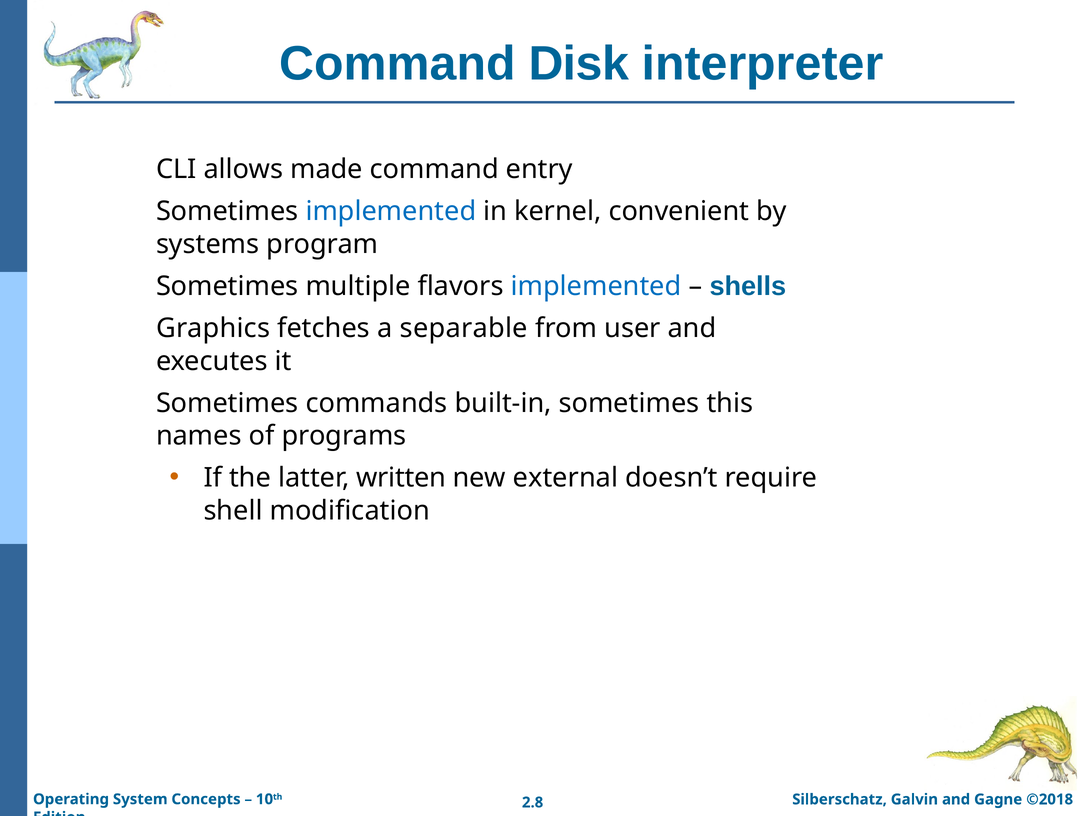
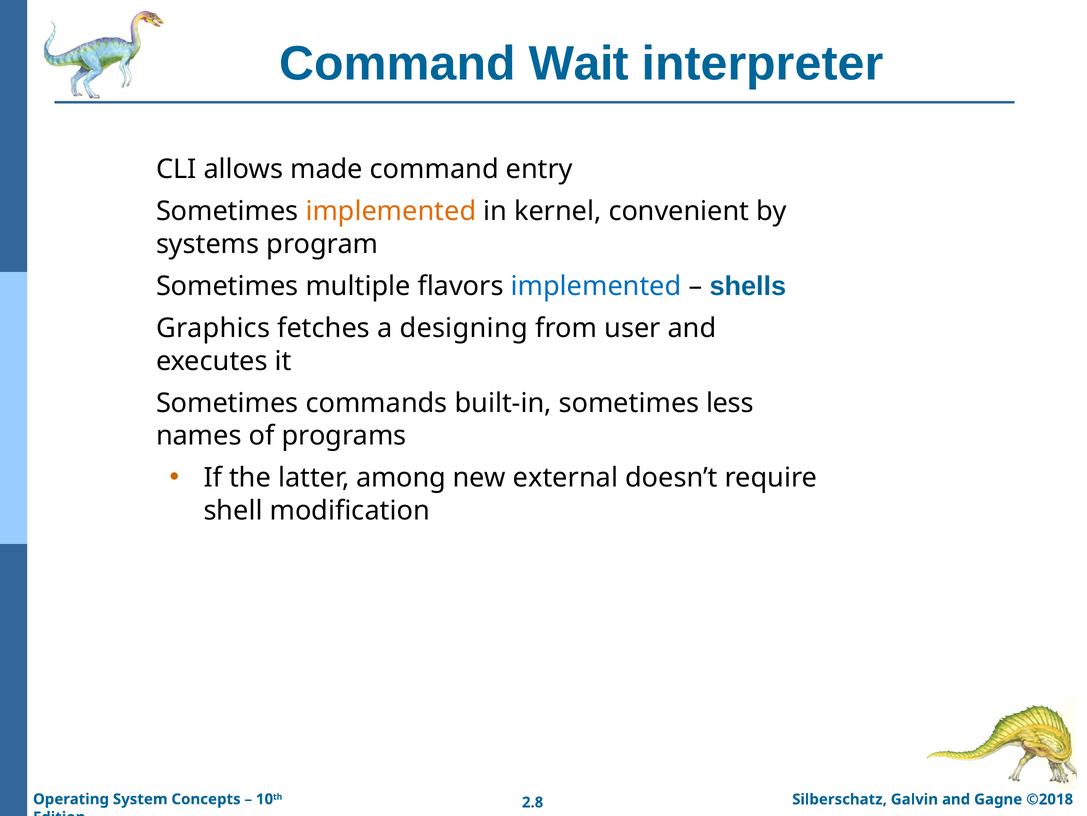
Disk: Disk -> Wait (579, 64)
implemented colour: blue -> orange (391, 211)
separable: separable -> designing (464, 328)
this: this -> less (730, 403)
written: written -> among (401, 478)
